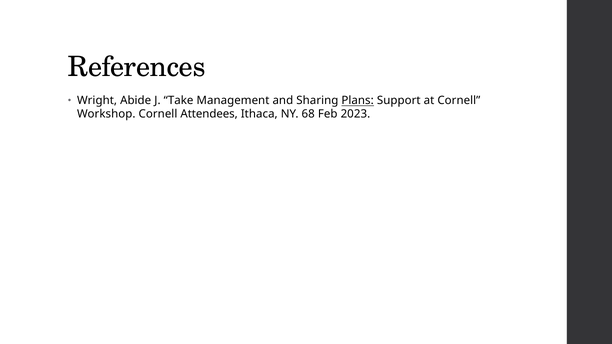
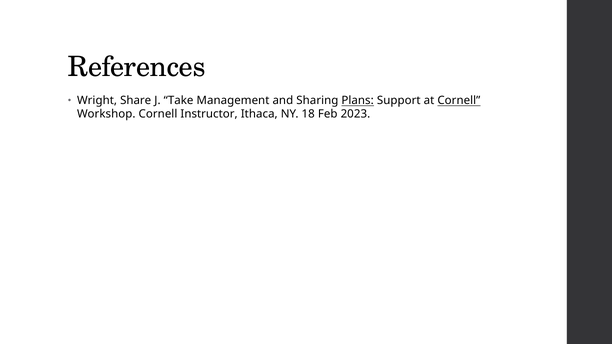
Abide: Abide -> Share (136, 101)
Cornell underline: none -> present (459, 101)
Attendees: Attendees -> Instructor (209, 114)
68: 68 -> 18 (308, 114)
